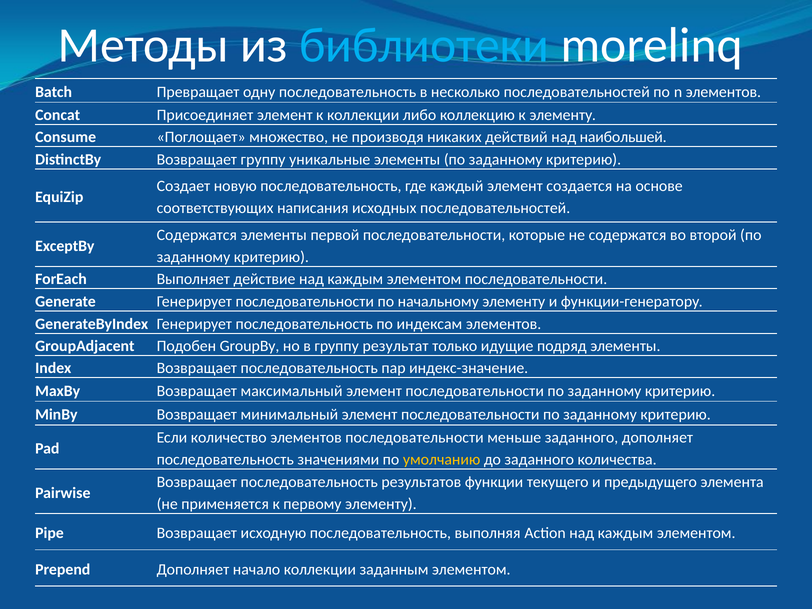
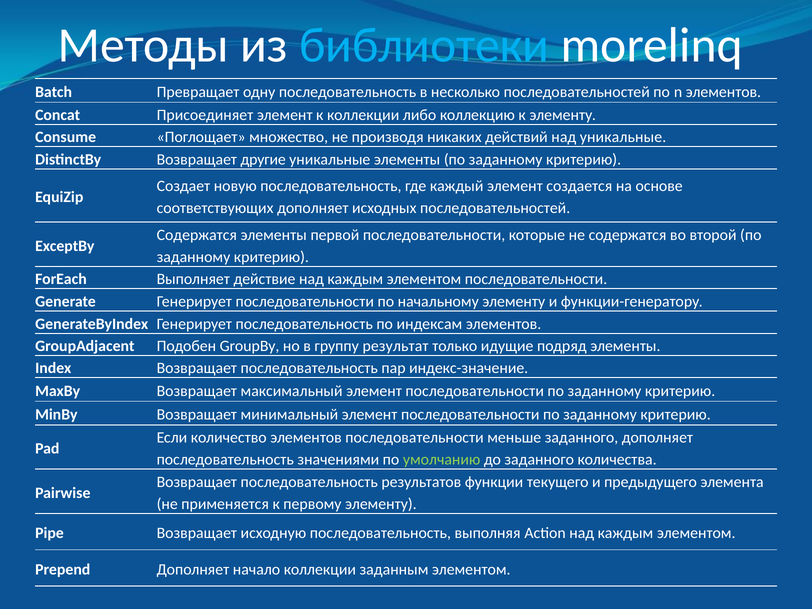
над наибольшей: наибольшей -> уникальные (623, 137)
Возвращает группу: группу -> другие (263, 159)
соответствующих написания: написания -> дополняет (313, 208)
умолчанию colour: yellow -> light green (442, 460)
